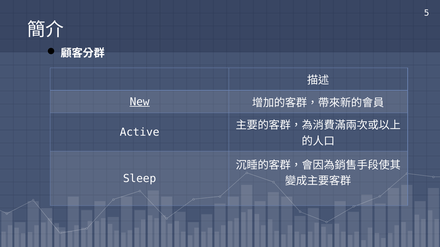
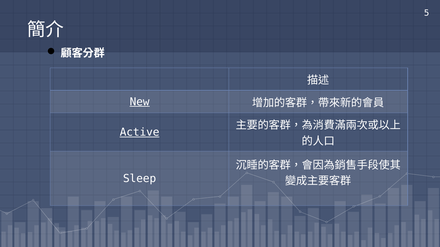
Active underline: none -> present (140, 132)
